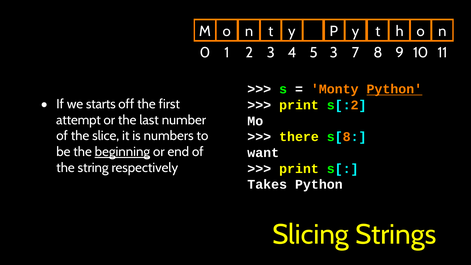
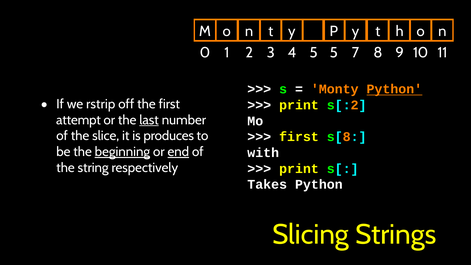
5 3: 3 -> 5 (334, 53)
starts: starts -> rstrip (101, 104)
last underline: none -> present (149, 120)
numbers: numbers -> produces (169, 136)
there: there -> first (299, 137)
end underline: none -> present (178, 152)
want: want -> with (263, 153)
